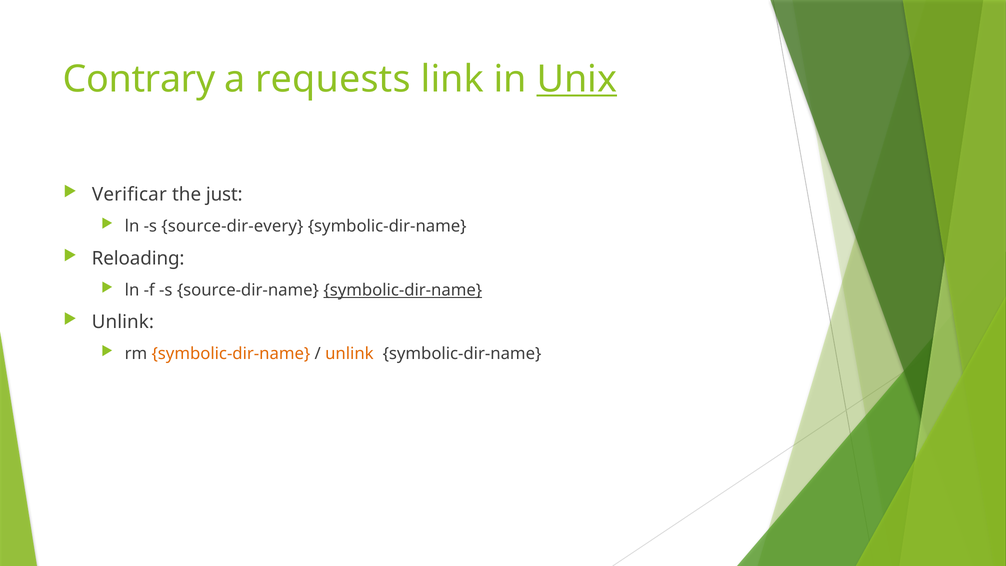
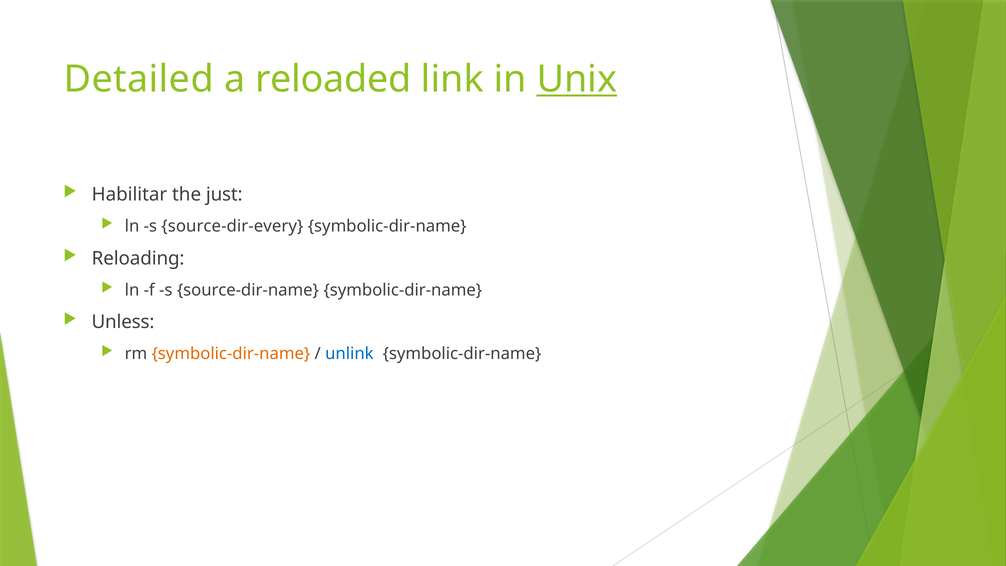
Contrary: Contrary -> Detailed (139, 79)
requests: requests -> reloaded (333, 79)
Verificar: Verificar -> Habilitar (129, 195)
symbolic-dir-name underline: present -> none (403, 290)
Unlink: Unlink -> Unless (123, 322)
unlink colour: orange -> blue (349, 354)
